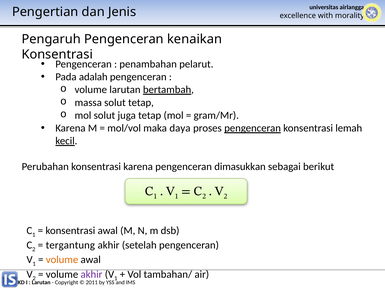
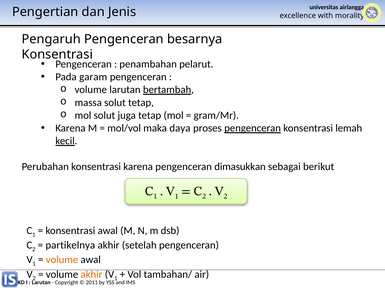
kenaikan: kenaikan -> besarnya (195, 39)
adalah: adalah -> garam (93, 77)
tergantung: tergantung -> partikelnya (70, 246)
akhir colour: purple -> orange (91, 275)
